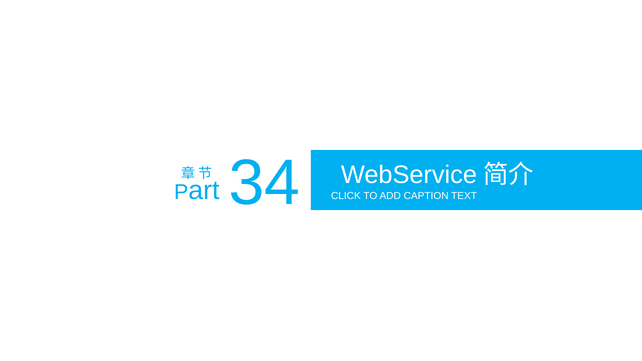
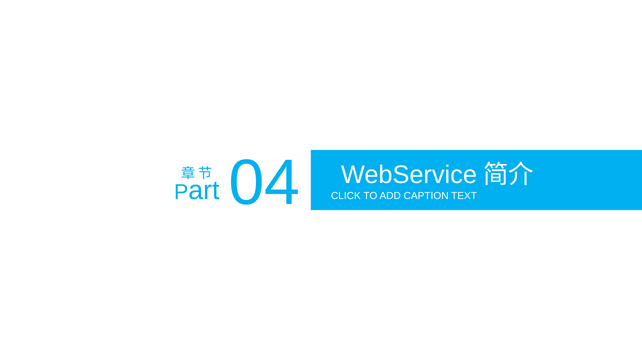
34: 34 -> 04 (264, 183)
